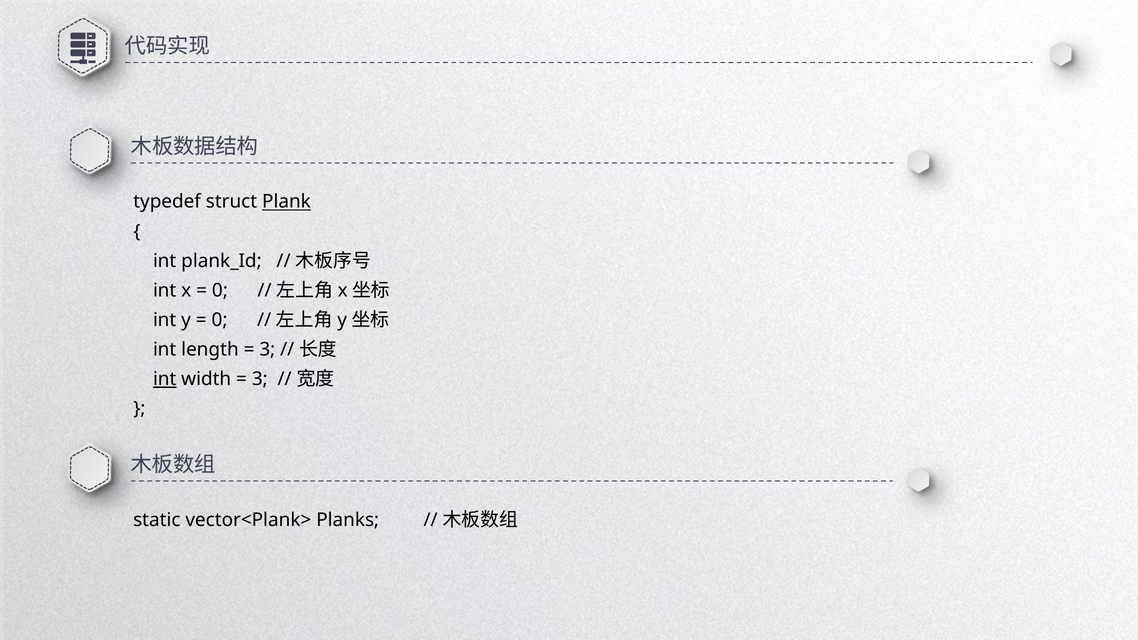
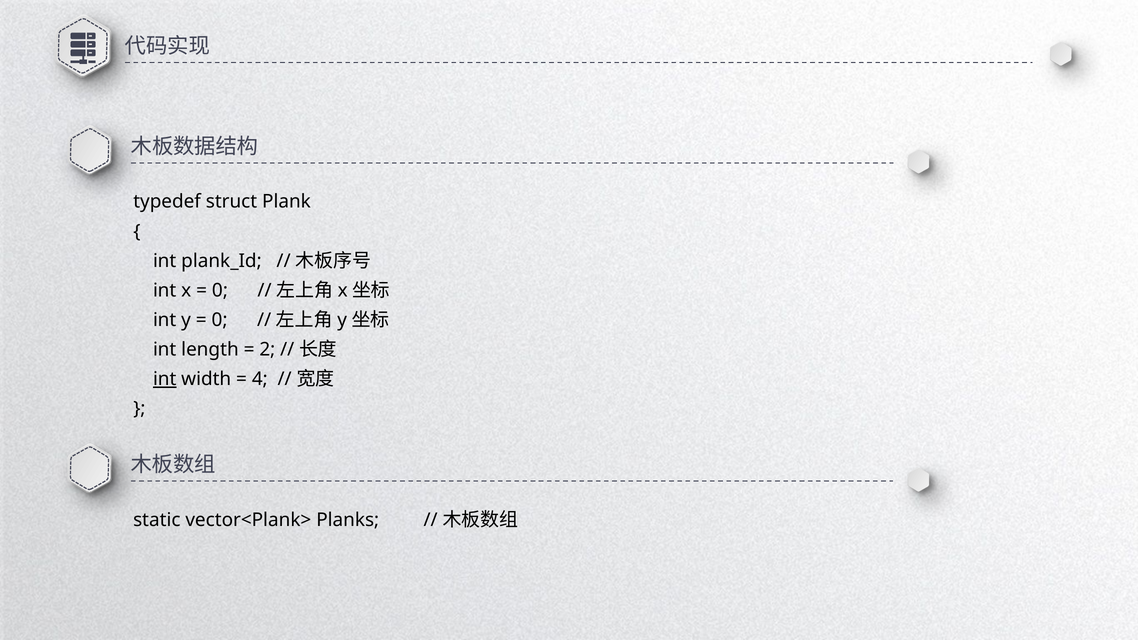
Plank underline: present -> none (286, 202)
3: 3 -> 2 (267, 350)
3: 3 -> 4 (260, 379)
